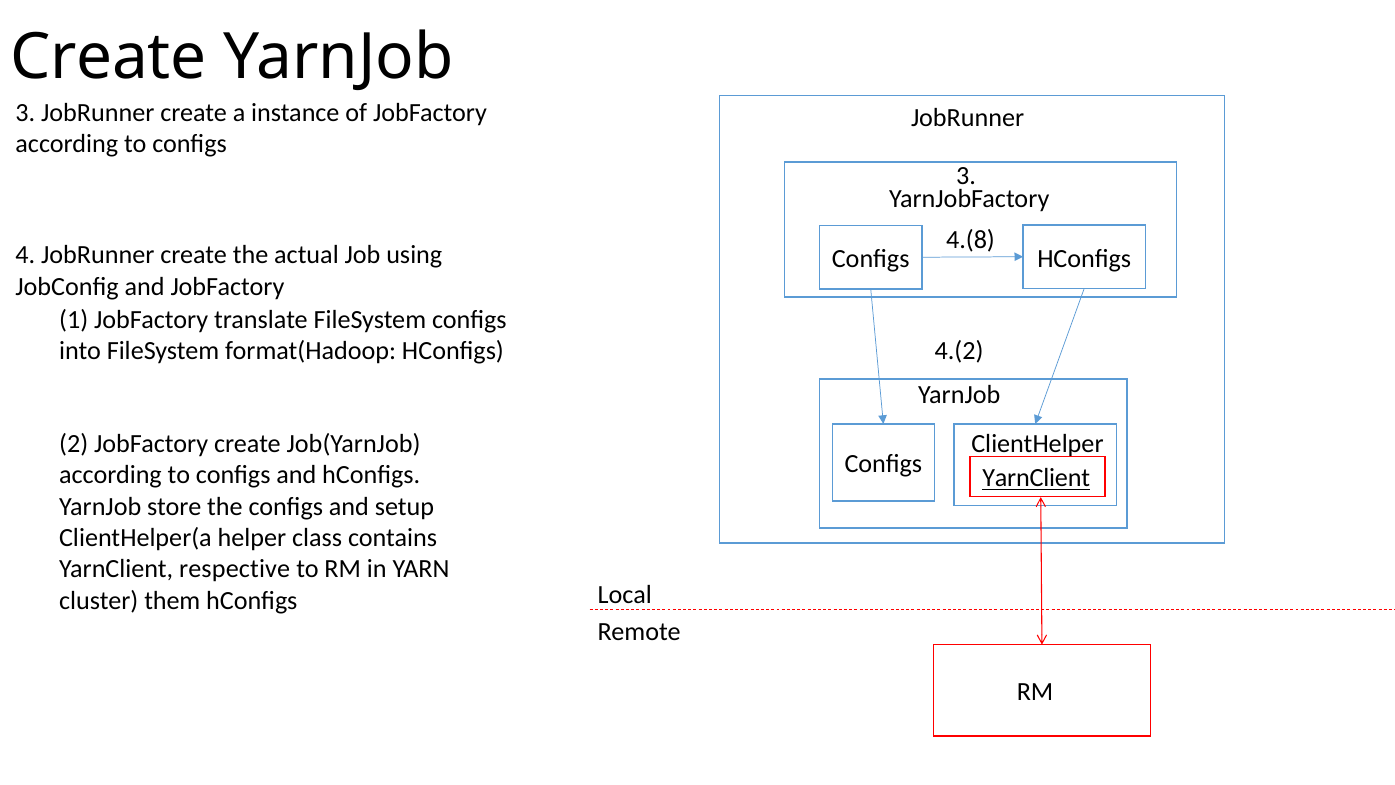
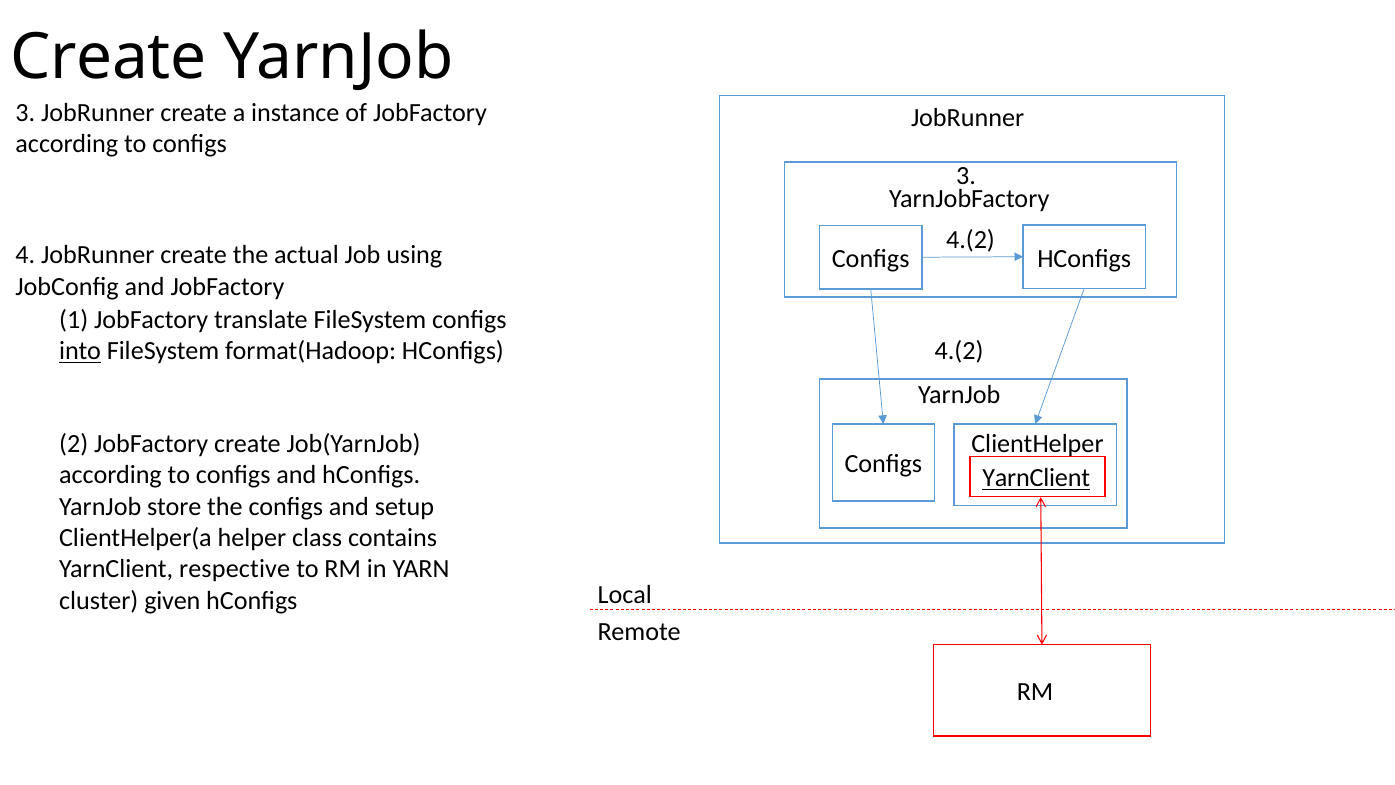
4.(8: 4.(8 -> 4.(2 (970, 240)
into underline: none -> present (80, 351)
them: them -> given (172, 600)
